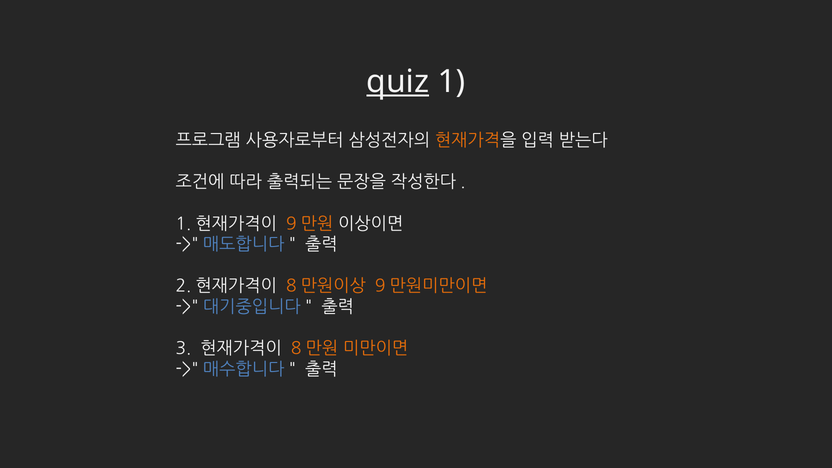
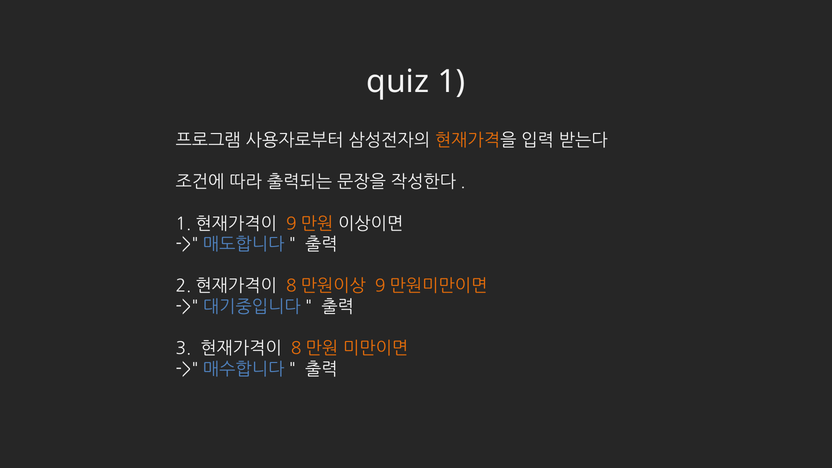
quiz underline: present -> none (398, 82)
